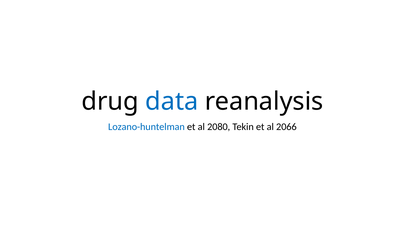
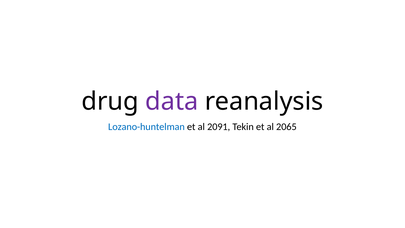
data colour: blue -> purple (172, 101)
2080: 2080 -> 2091 (219, 127)
2066: 2066 -> 2065 (286, 127)
